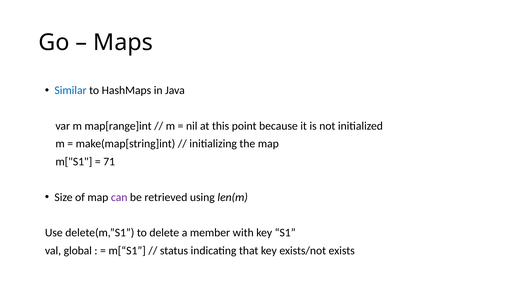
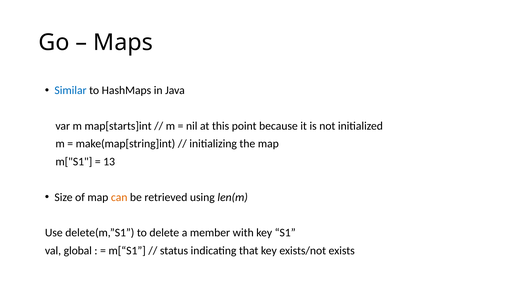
map[range]int: map[range]int -> map[starts]int (118, 126)
71: 71 -> 13 (109, 162)
can colour: purple -> orange (119, 197)
